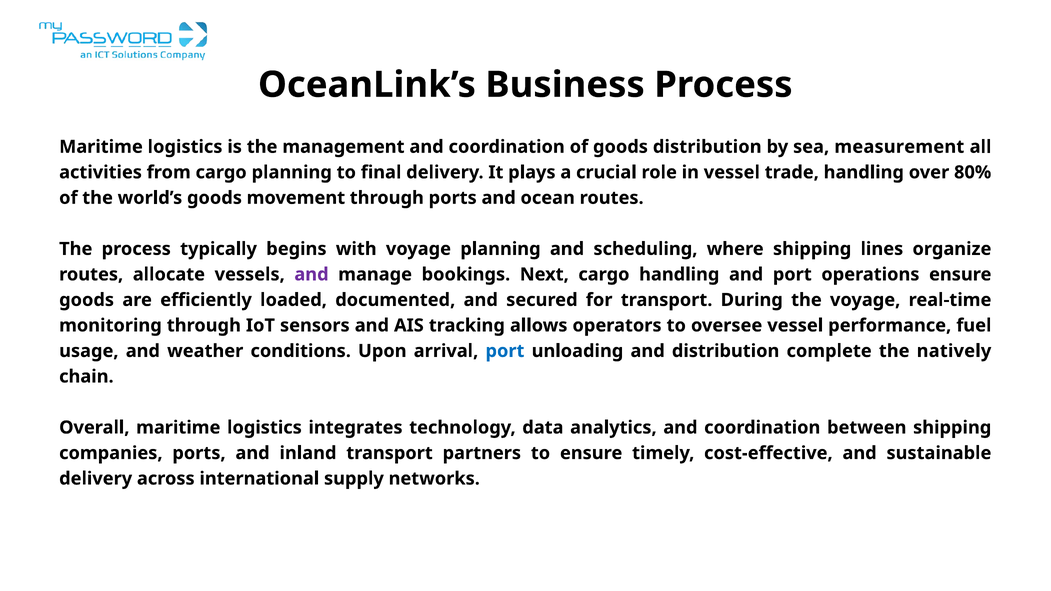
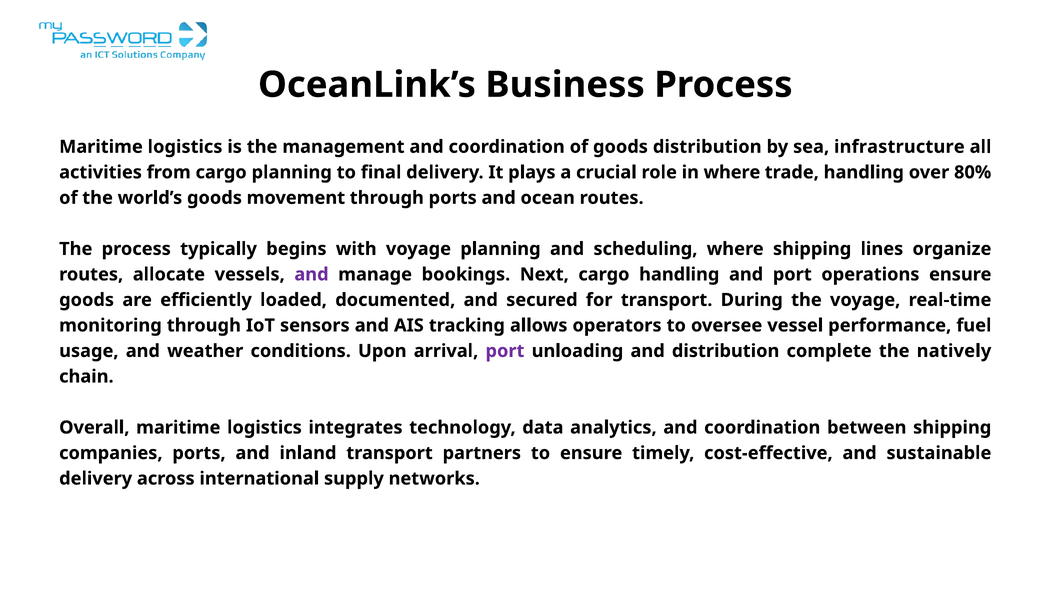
measurement: measurement -> infrastructure (899, 147)
in vessel: vessel -> where (732, 172)
port colour: blue -> purple (505, 351)
